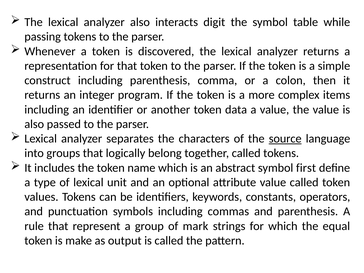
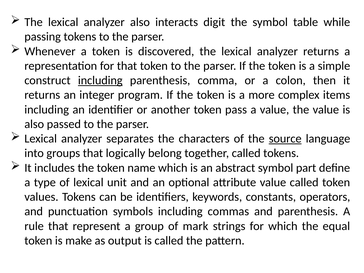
including underline: none -> present (100, 80)
data: data -> pass (236, 110)
first: first -> part (306, 168)
